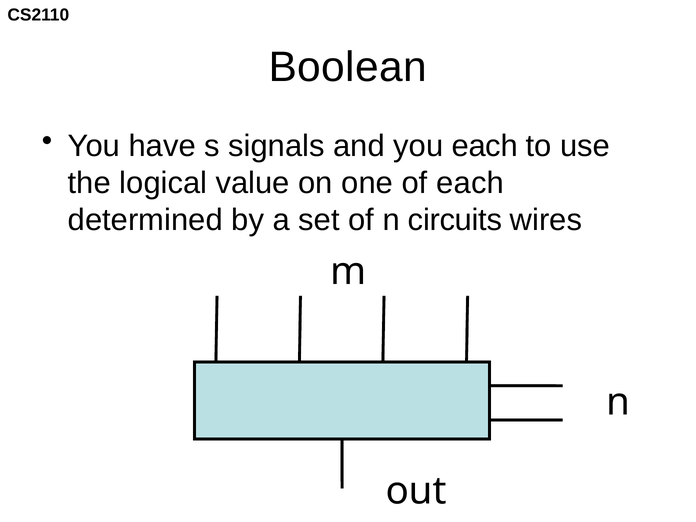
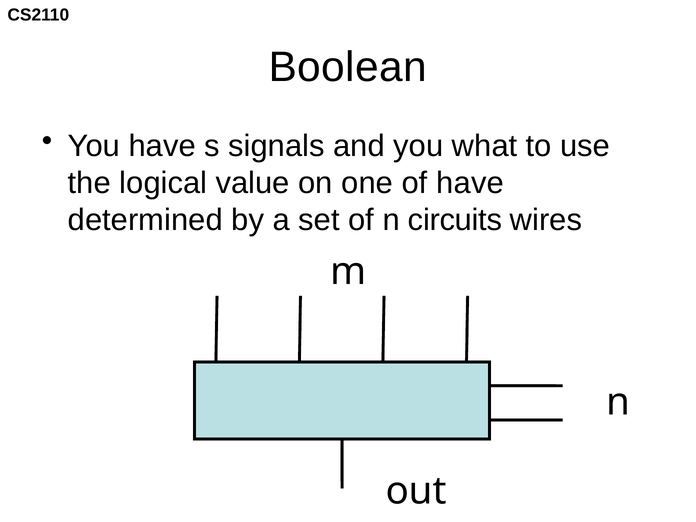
you each: each -> what (485, 146)
of each: each -> have (470, 183)
